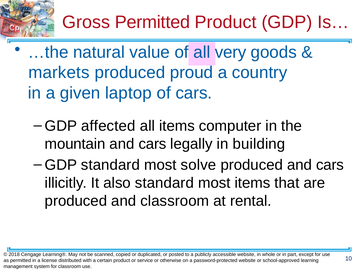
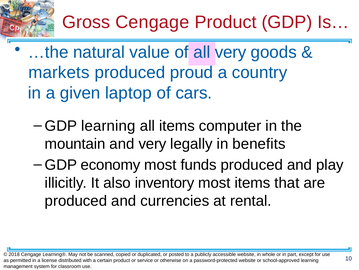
Gross Permitted: Permitted -> Cengage (152, 22)
GDP affected: affected -> learning (108, 125)
cars: cars -> very (152, 143)
building: building -> benefits (259, 143)
GDP standard: standard -> economy (111, 164)
solve: solve -> funds (199, 164)
produced and cars: cars -> play (330, 164)
also standard: standard -> inventory (165, 182)
and classroom: classroom -> currencies (175, 200)
